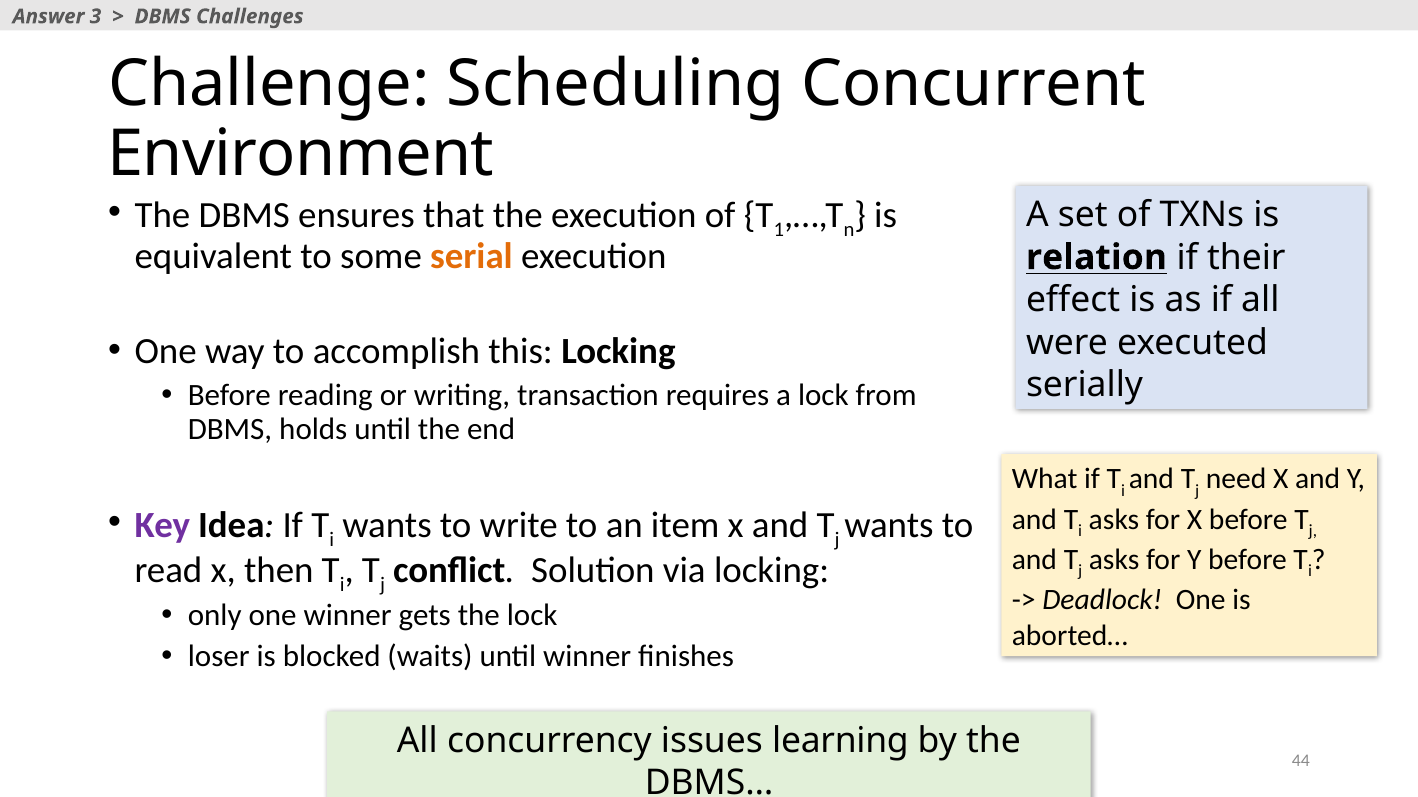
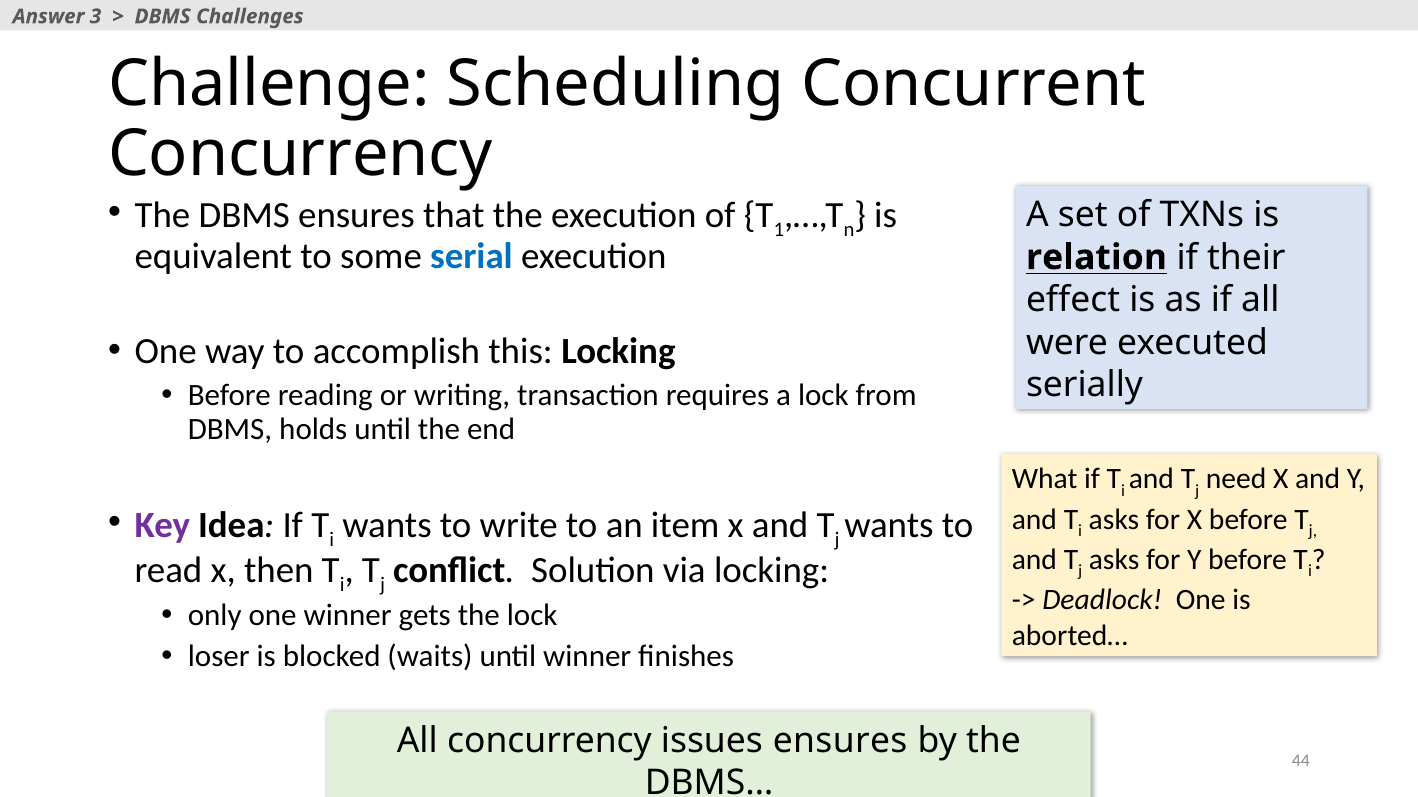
Environment: Environment -> Concurrency (300, 154)
serial colour: orange -> blue (471, 256)
issues learning: learning -> ensures (840, 741)
